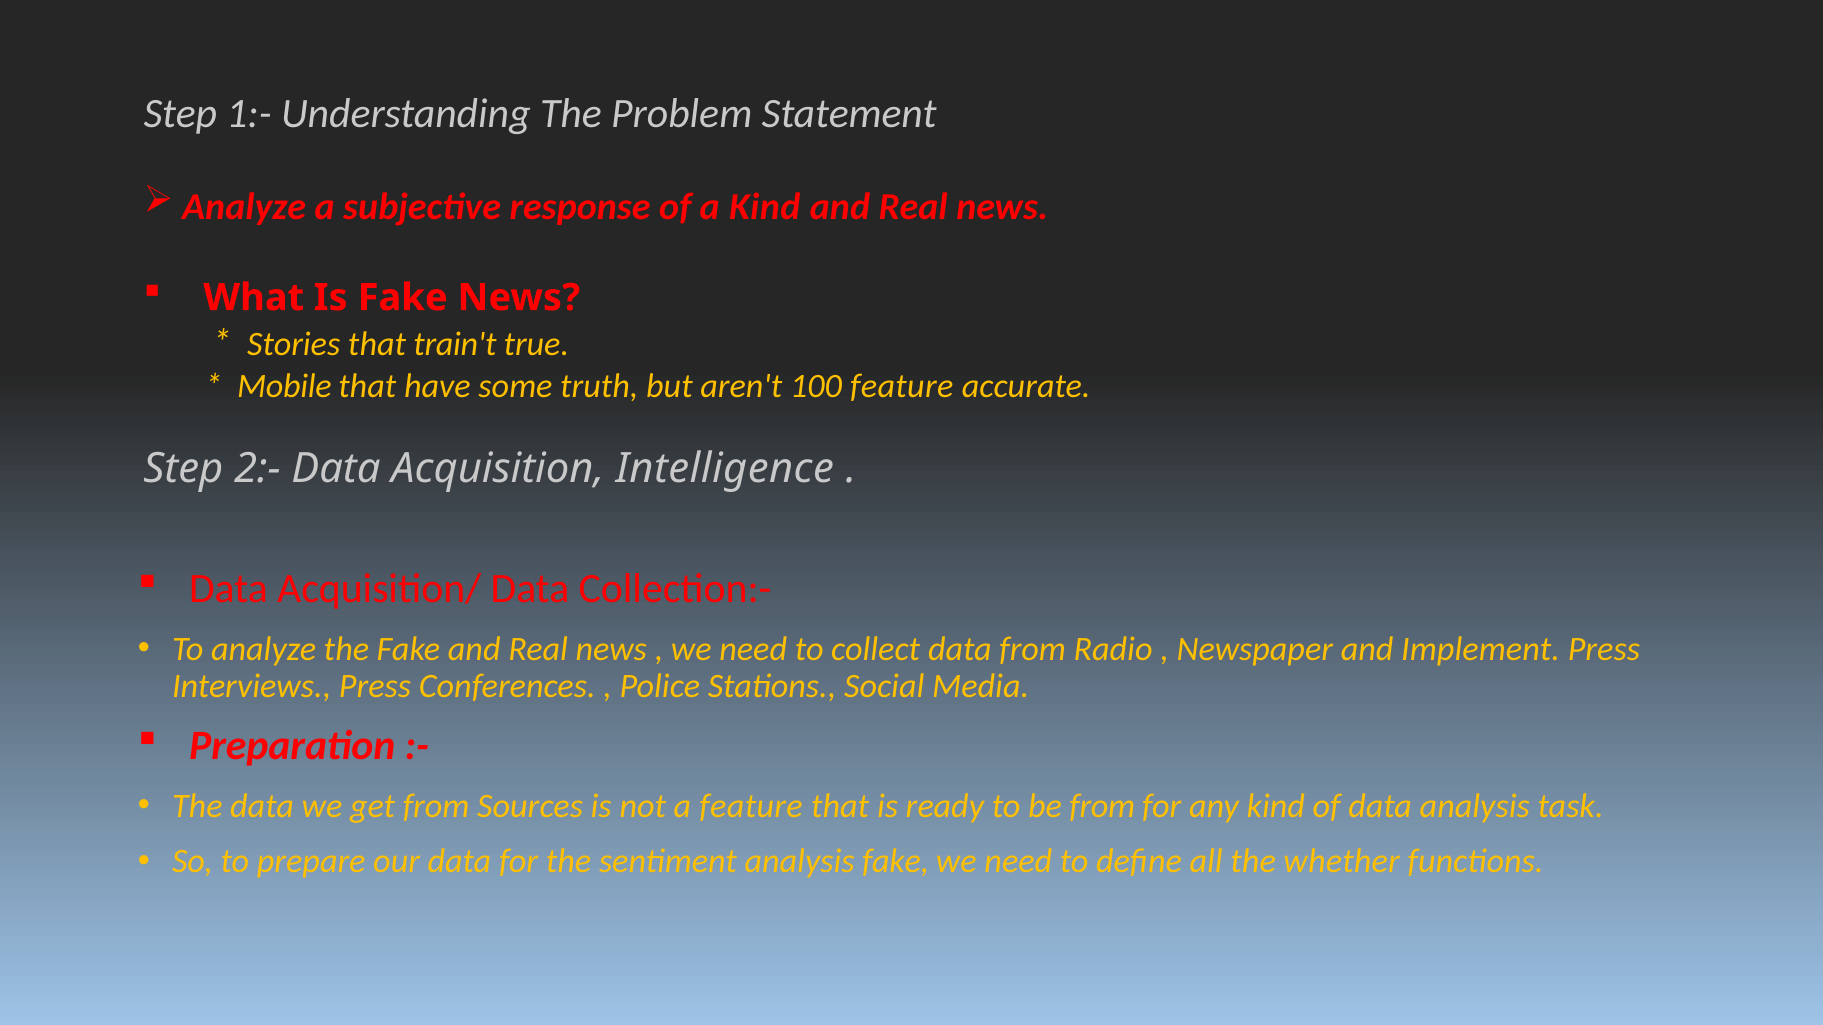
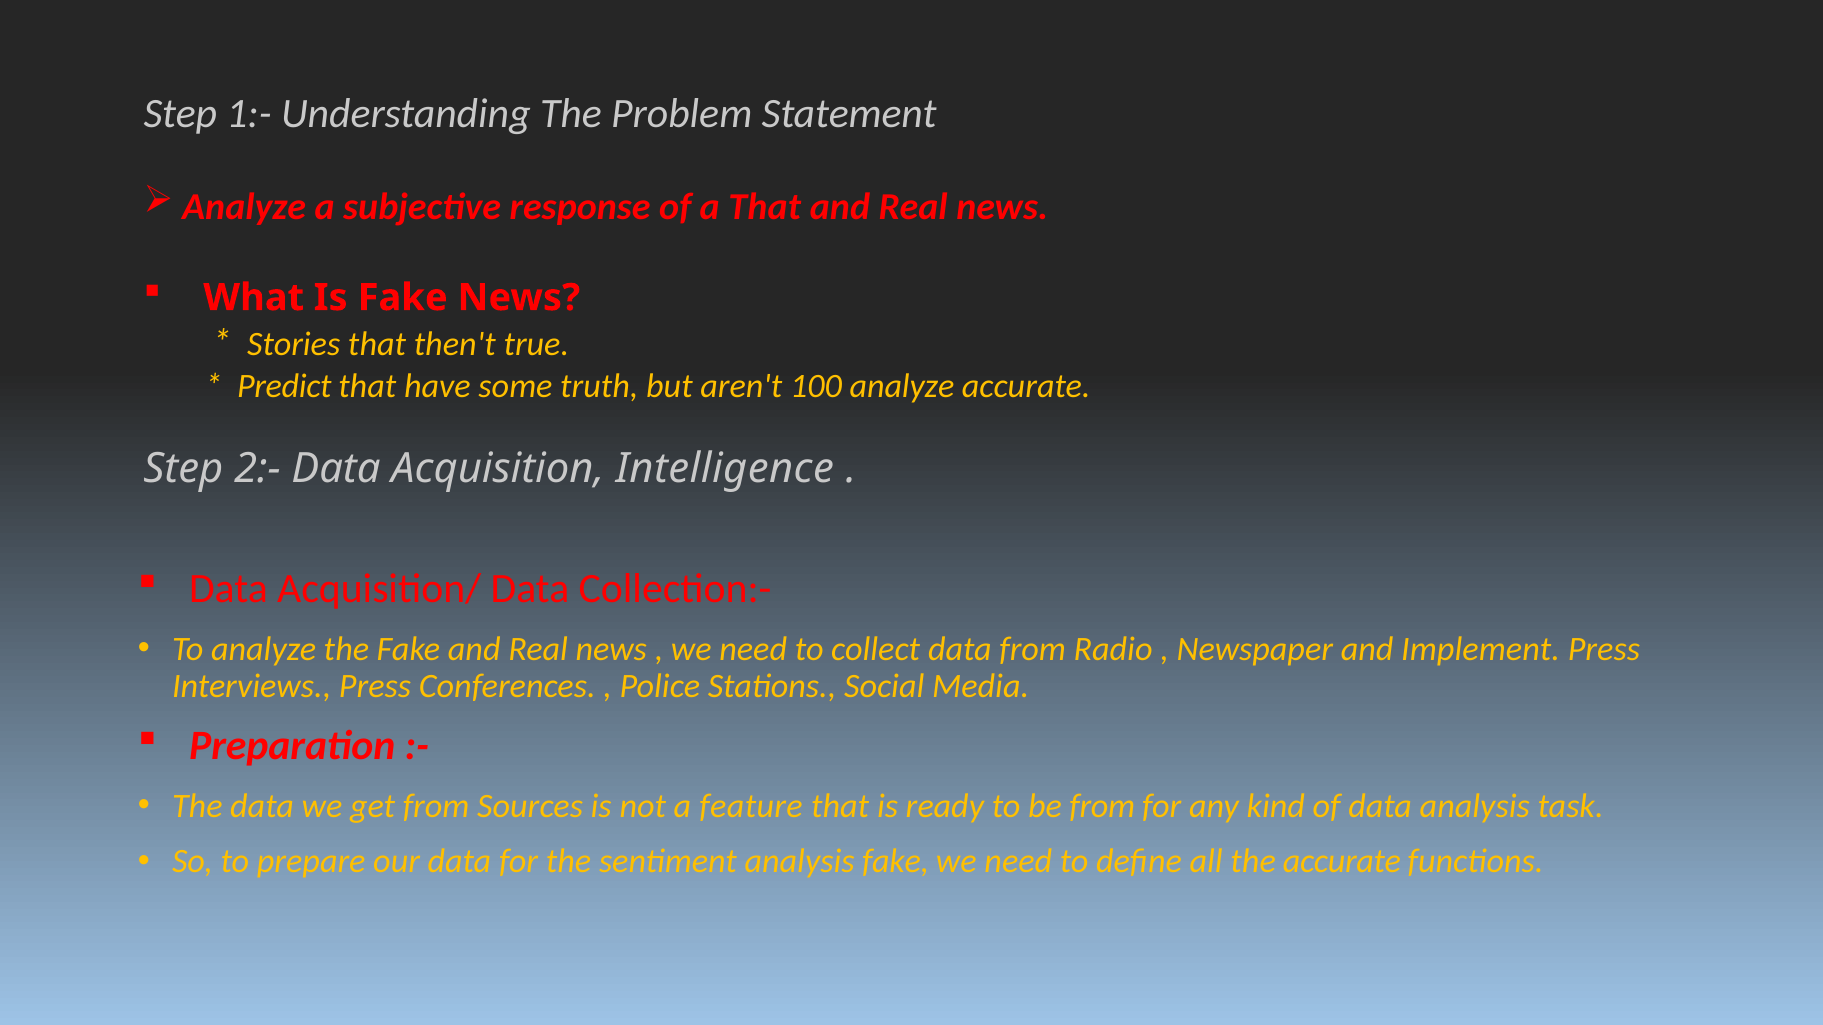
a Kind: Kind -> That (765, 207)
train't: train't -> then't (455, 345)
Mobile: Mobile -> Predict (284, 386)
100 feature: feature -> analyze (902, 386)
the whether: whether -> accurate (1342, 862)
